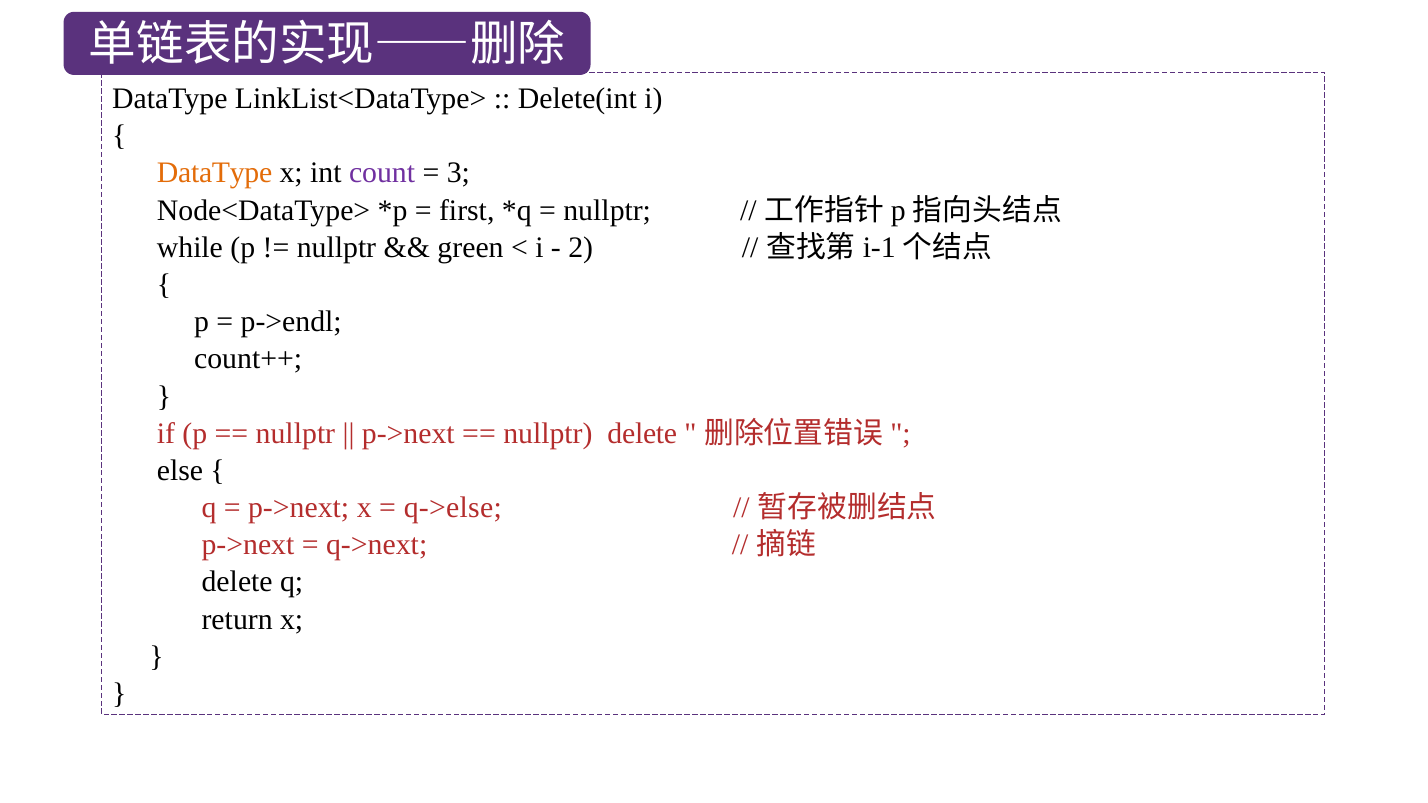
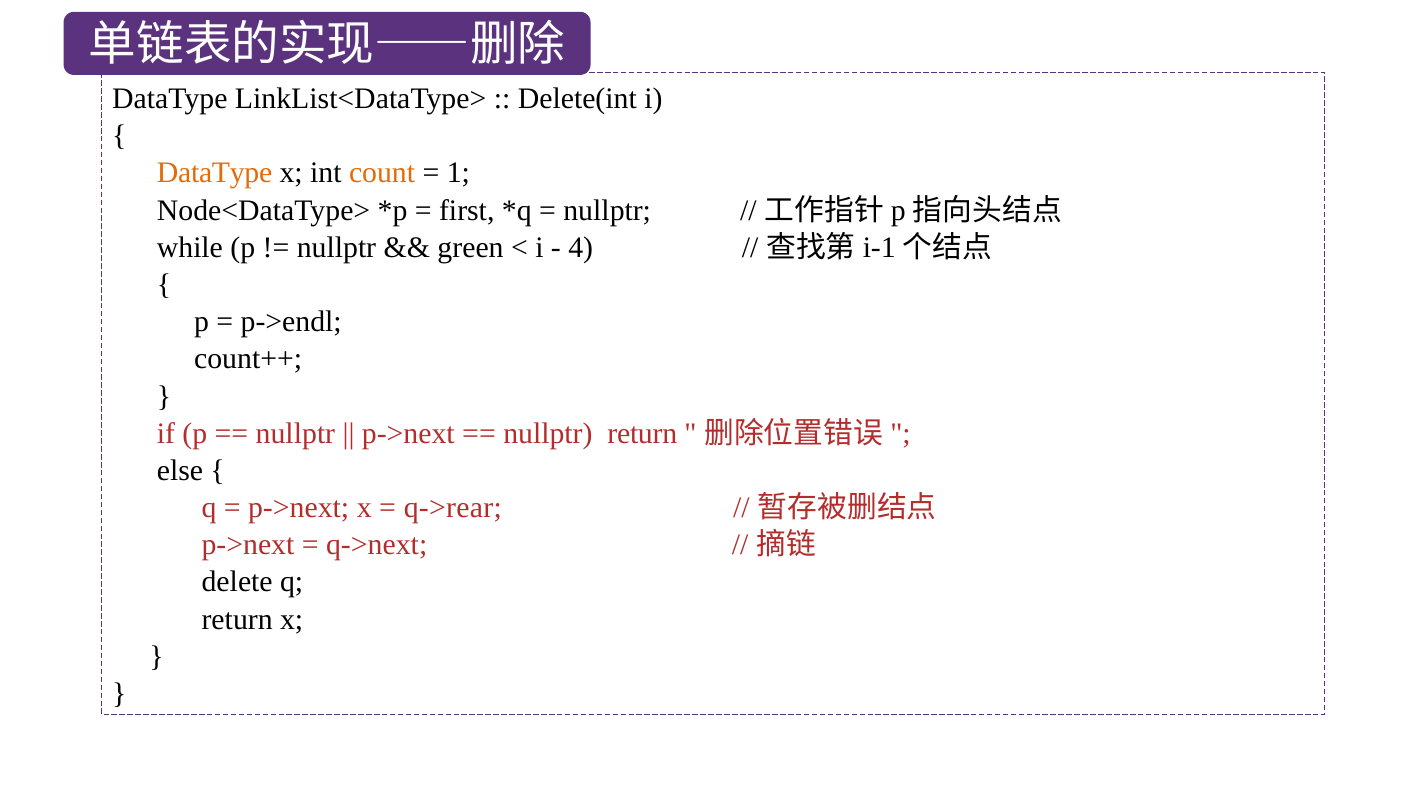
count colour: purple -> orange (382, 173)
3: 3 -> 1 (458, 173)
2: 2 -> 4 (581, 248)
nullptr delete: delete -> return (642, 433)
q->else: q->else -> q->rear (453, 508)
